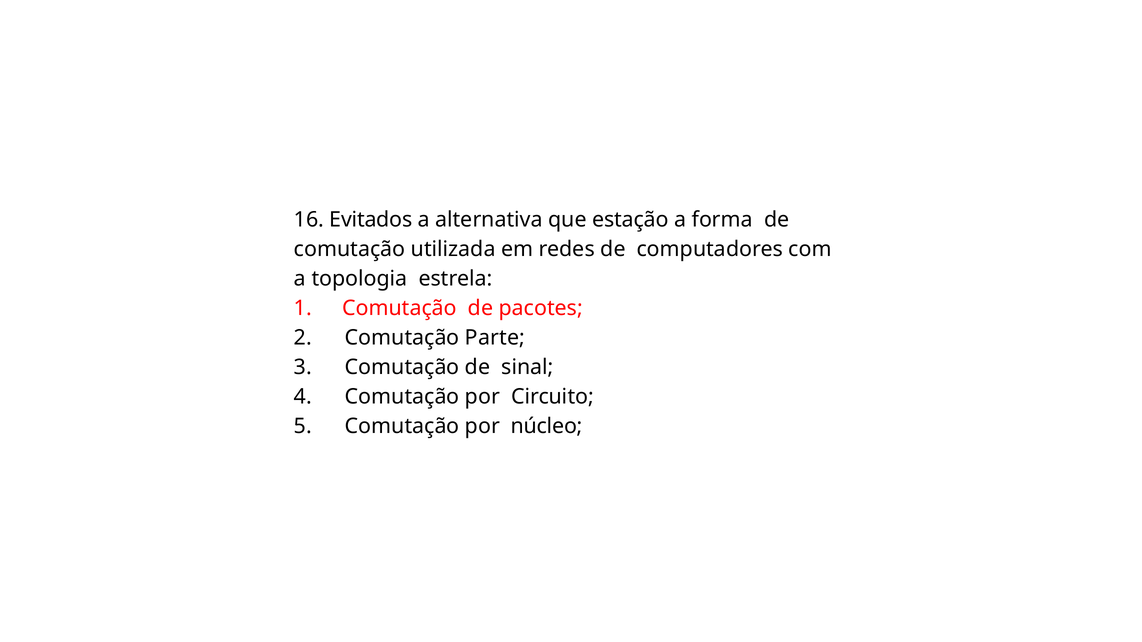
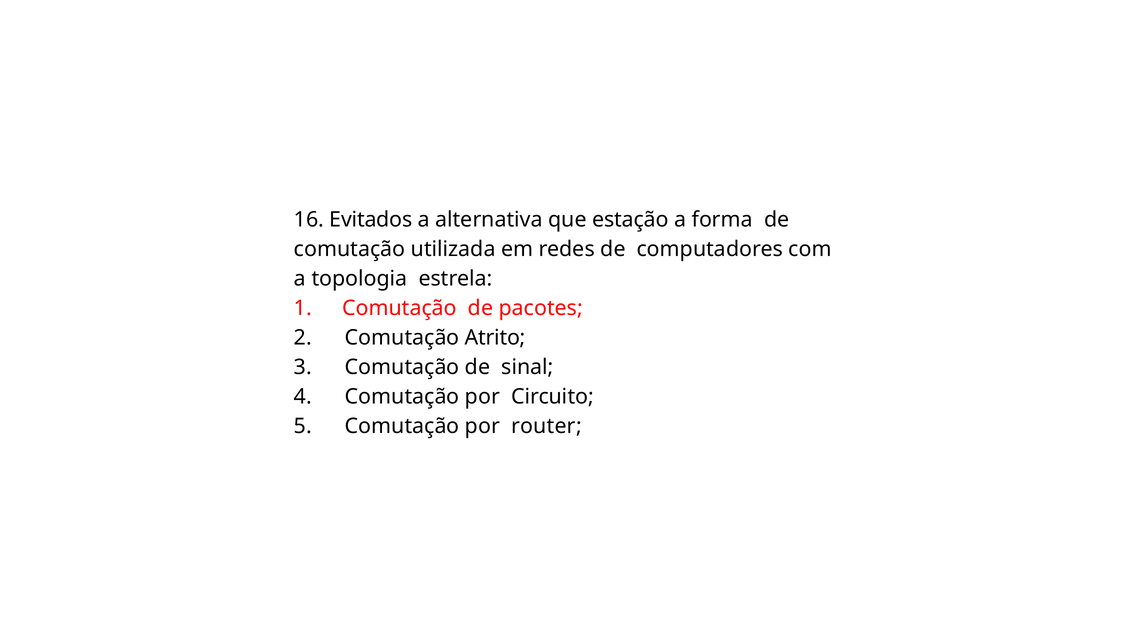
Parte: Parte -> Atrito (495, 338)
núcleo: núcleo -> router (546, 427)
